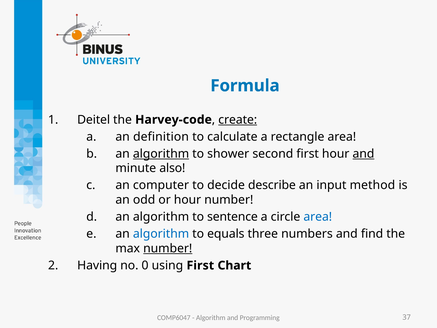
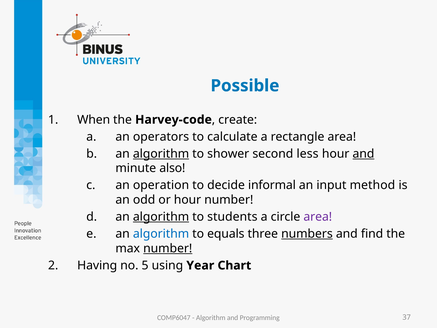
Formula: Formula -> Possible (245, 86)
Deitel: Deitel -> When (94, 120)
create underline: present -> none (238, 120)
definition: definition -> operators (161, 137)
second first: first -> less (308, 154)
computer: computer -> operation (161, 185)
describe: describe -> informal (272, 185)
algorithm underline: none -> present (161, 217)
sentence: sentence -> students (232, 217)
area colour: blue -> purple (318, 217)
numbers underline: none -> present (307, 234)
0: 0 -> 5 (145, 265)
using First: First -> Year (200, 265)
